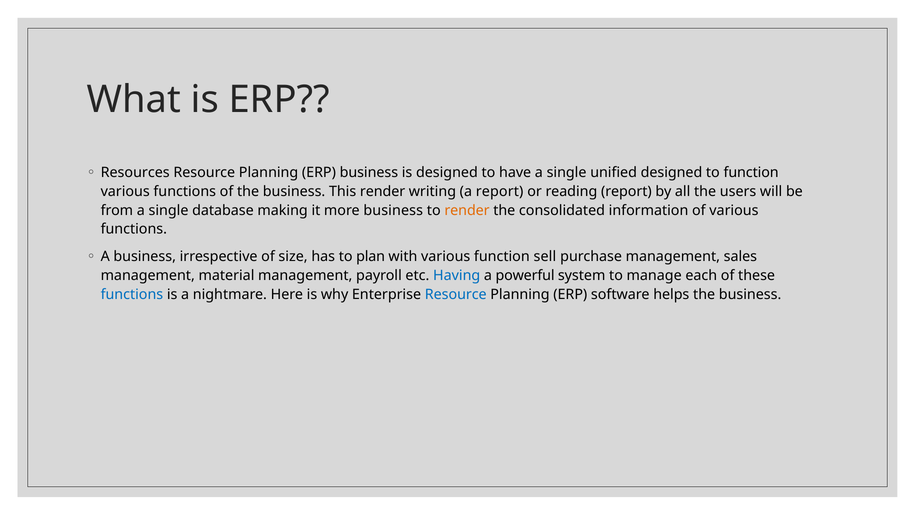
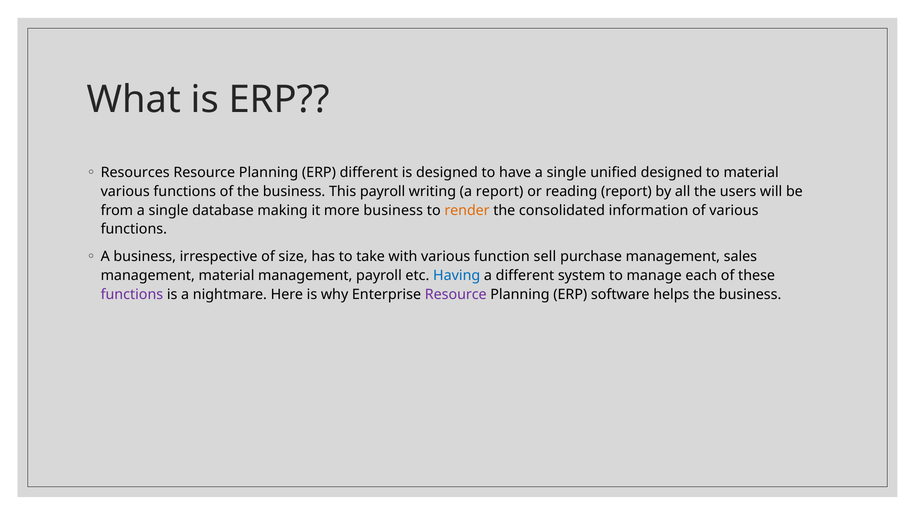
ERP business: business -> different (369, 173)
to function: function -> material (751, 173)
This render: render -> payroll (383, 191)
plan: plan -> take (371, 257)
a powerful: powerful -> different (525, 275)
functions colour: blue -> purple (132, 294)
Resource colour: blue -> purple (456, 294)
